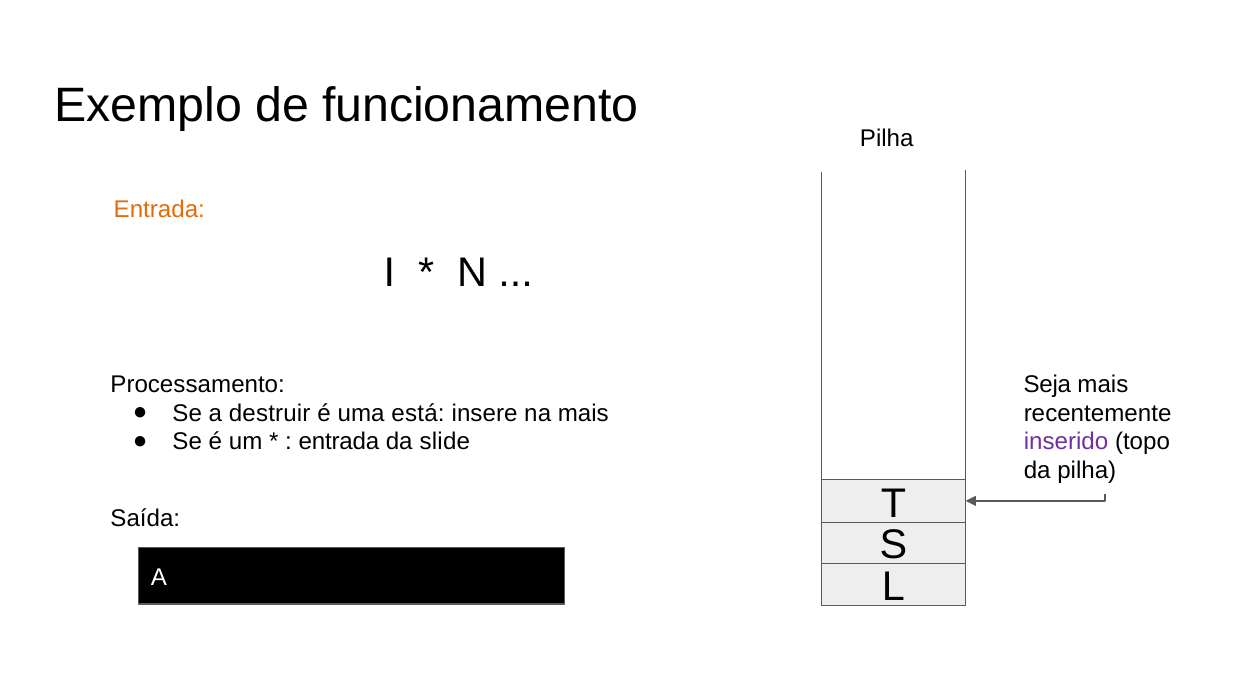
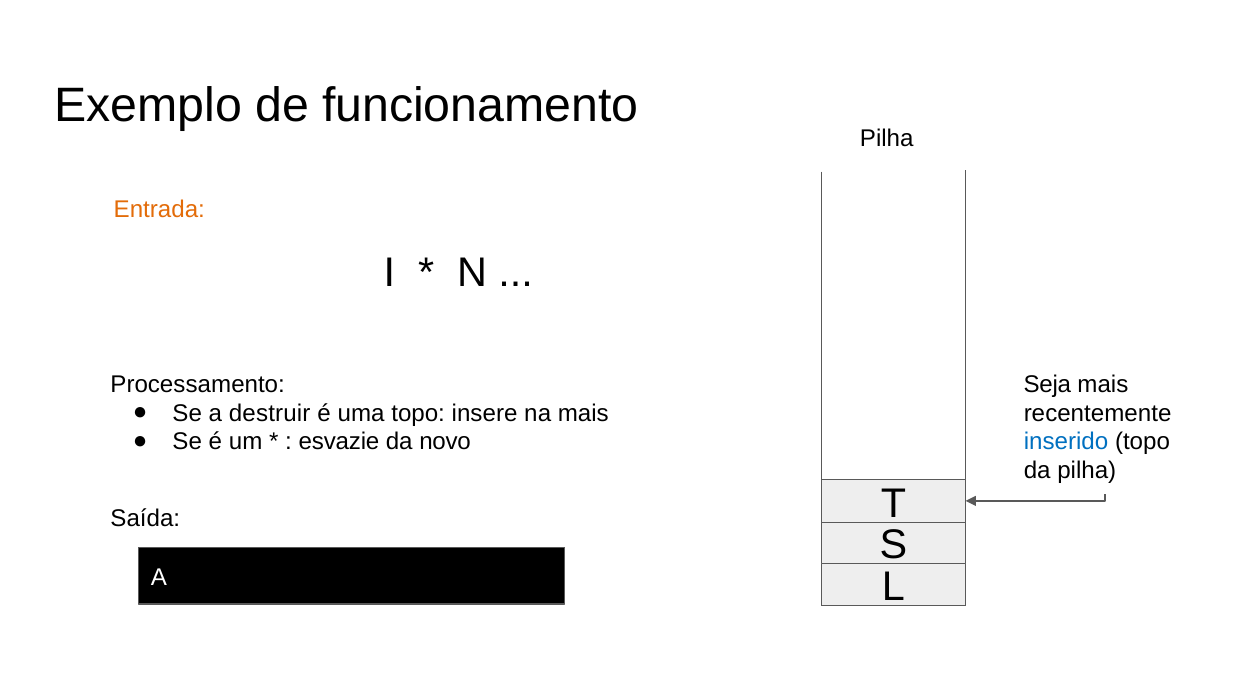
uma está: está -> topo (418, 413)
entrada: entrada -> esvazie (339, 442)
slide: slide -> novo (445, 442)
inserido colour: purple -> blue (1066, 442)
